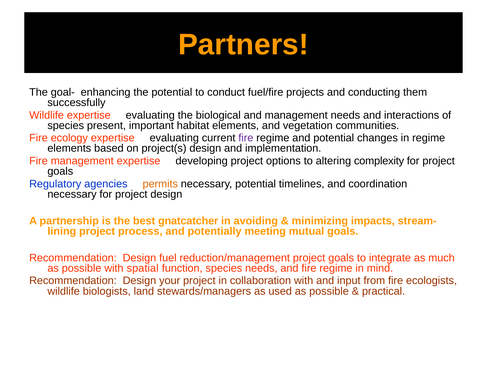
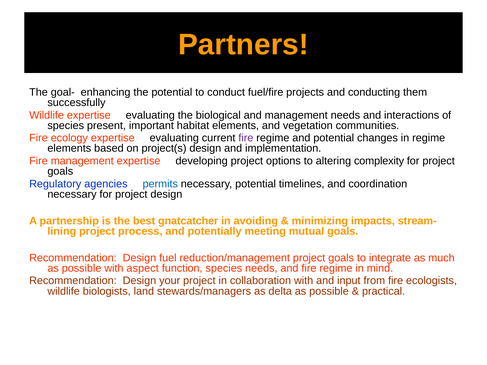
permits colour: orange -> blue (160, 184)
spatial: spatial -> aspect (143, 268)
used: used -> delta (280, 291)
